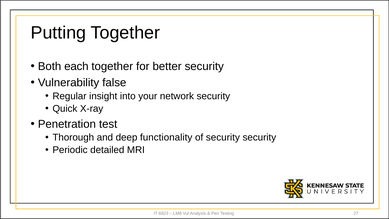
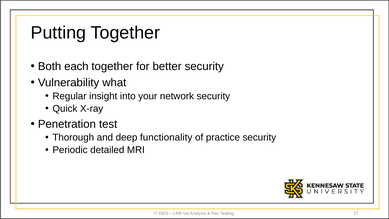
false: false -> what (114, 83)
of security: security -> practice (223, 137)
